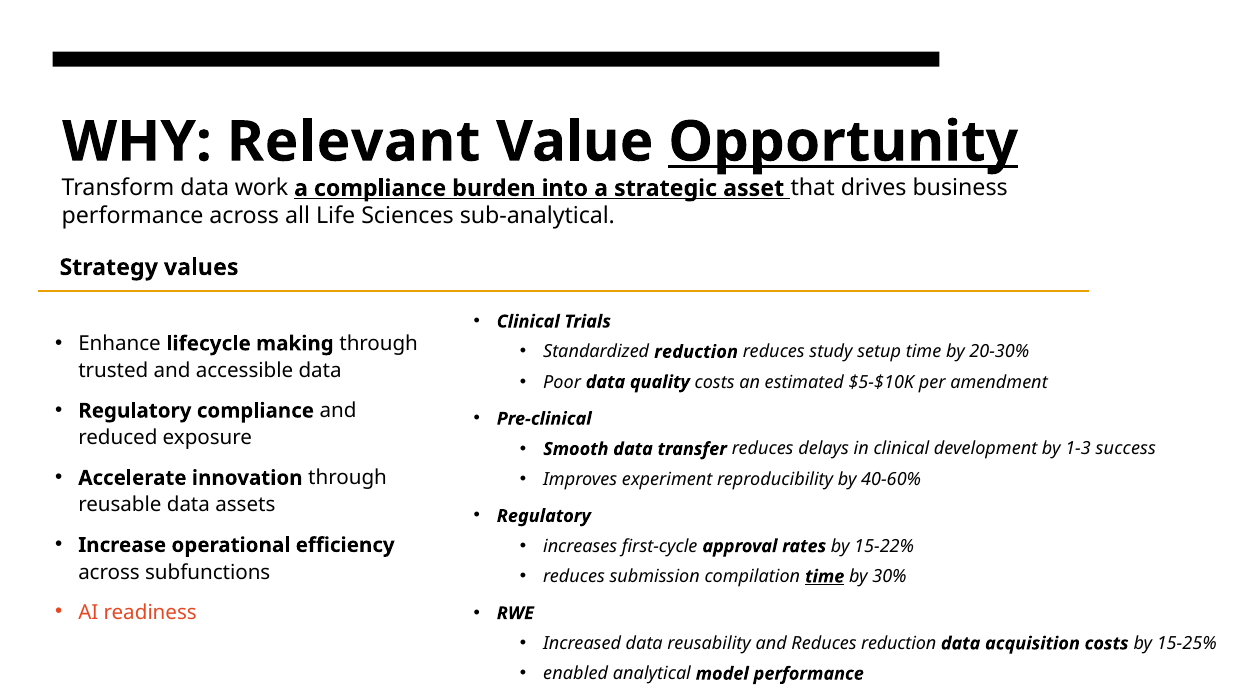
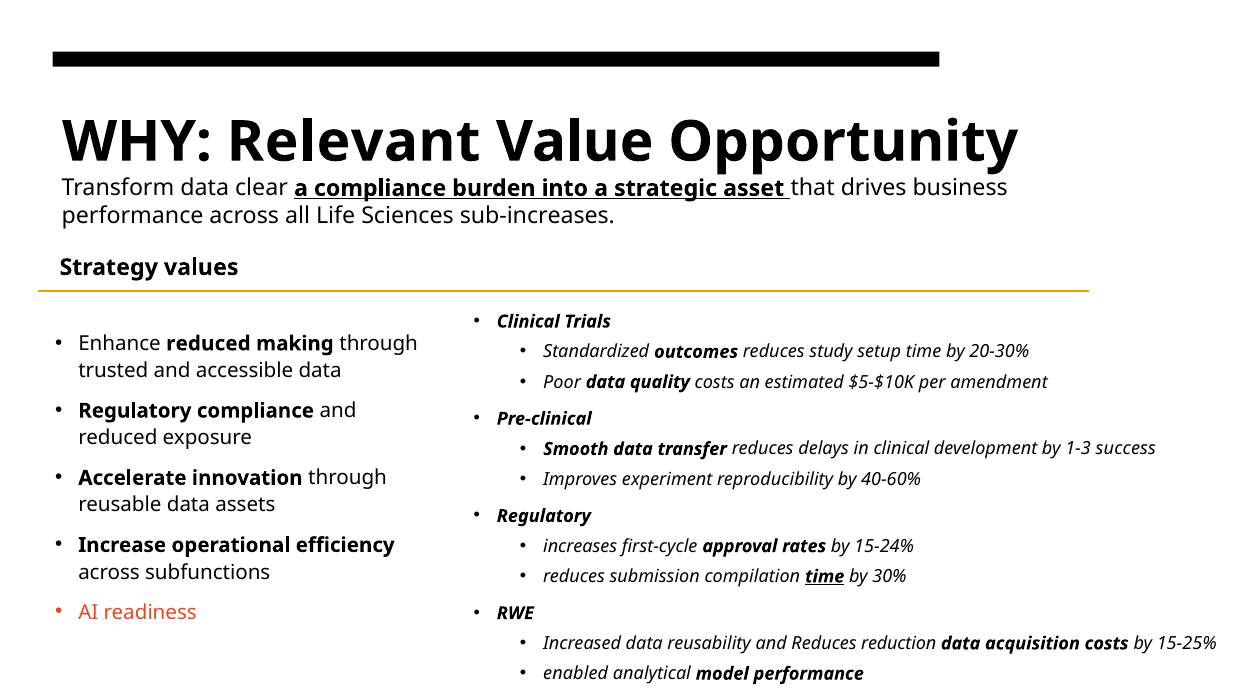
Opportunity underline: present -> none (843, 142)
work: work -> clear (261, 188)
sub-analytical: sub-analytical -> sub-increases (537, 216)
Enhance lifecycle: lifecycle -> reduced (208, 344)
Standardized reduction: reduction -> outcomes (696, 352)
15-22%: 15-22% -> 15-24% (884, 547)
